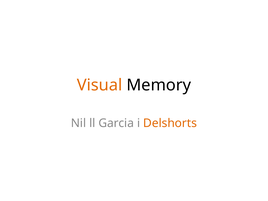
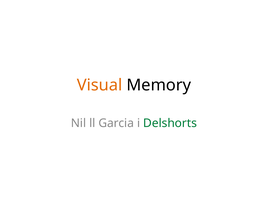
Delshorts colour: orange -> green (170, 123)
